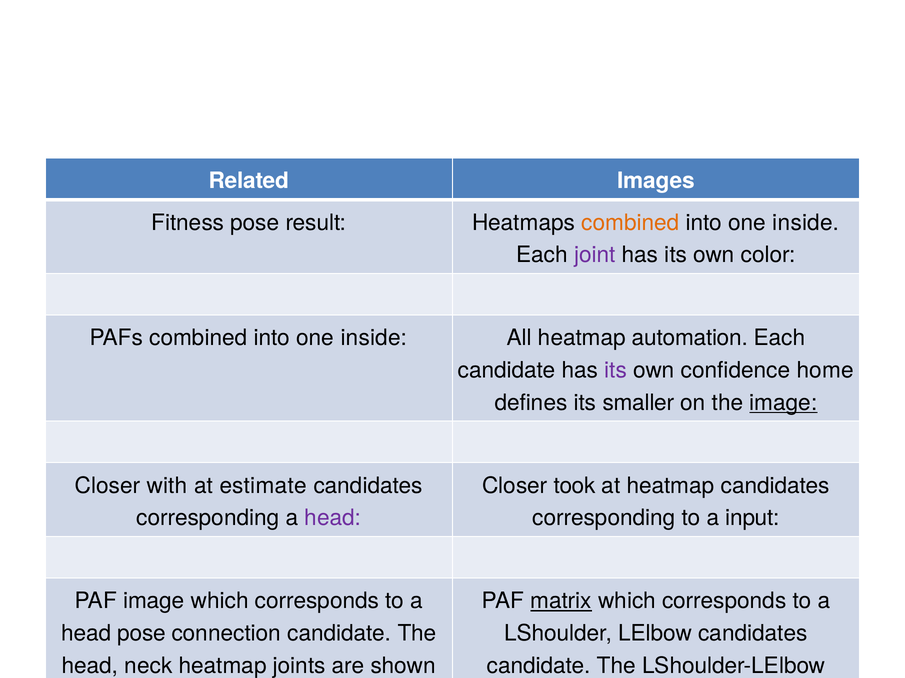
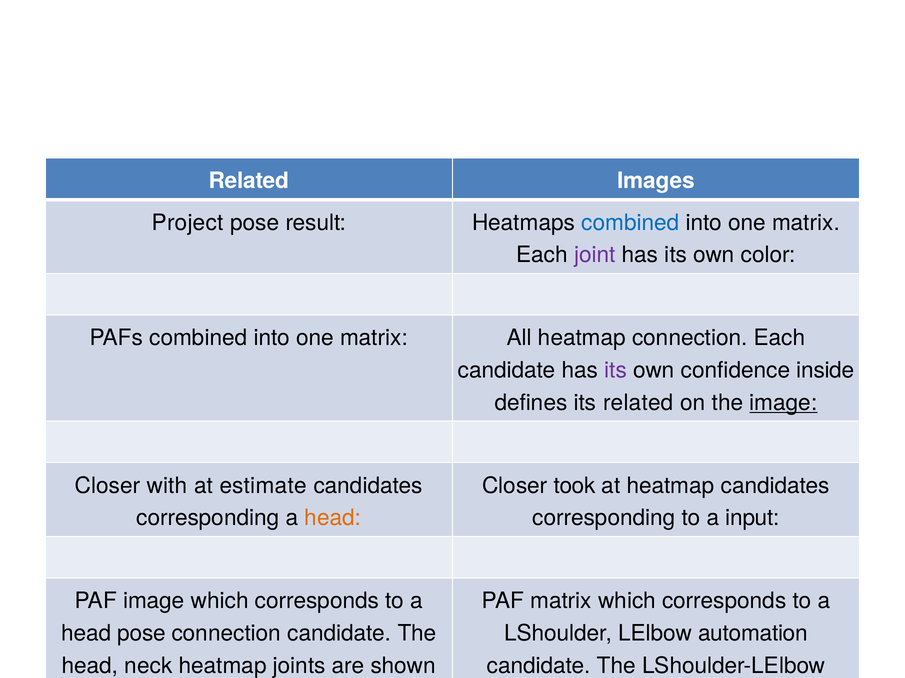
Fitness: Fitness -> Project (188, 223)
combined colour: orange -> blue (630, 223)
inside: inside -> matrix (806, 223)
inside: inside -> matrix (374, 338)
heatmap automation: automation -> connection (690, 338)
home: home -> inside (825, 371)
its smaller: smaller -> related (638, 403)
head colour: purple -> orange (333, 519)
matrix underline: present -> none (561, 602)
LElbow candidates: candidates -> automation (753, 634)
